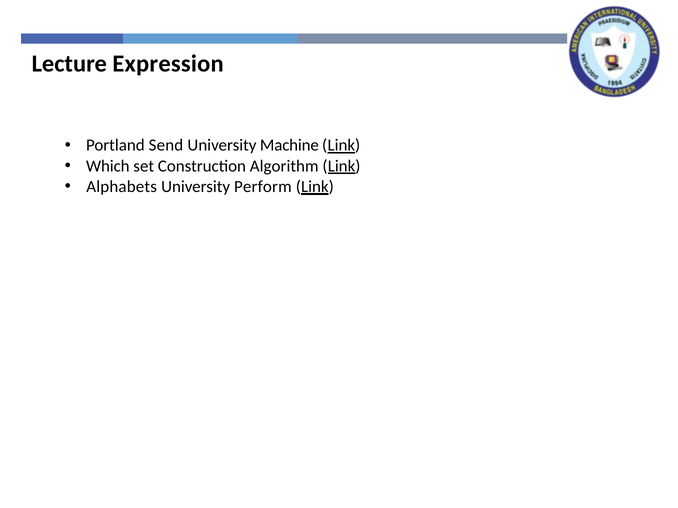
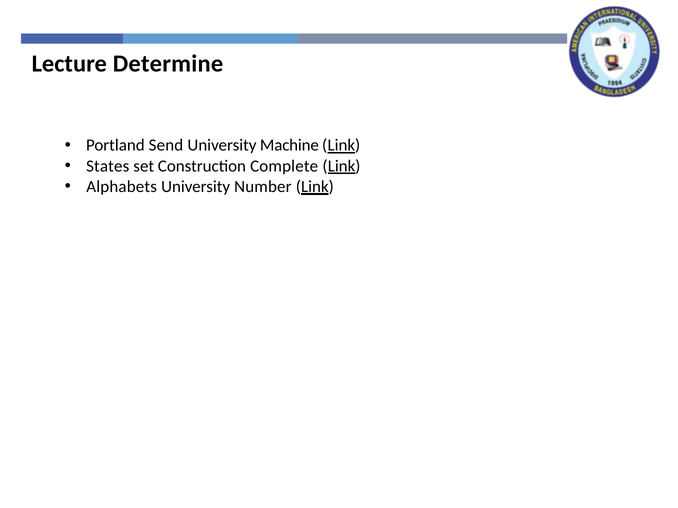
Expression: Expression -> Determine (168, 64)
Which: Which -> States (108, 166)
Algorithm: Algorithm -> Complete (284, 166)
Perform: Perform -> Number (263, 187)
